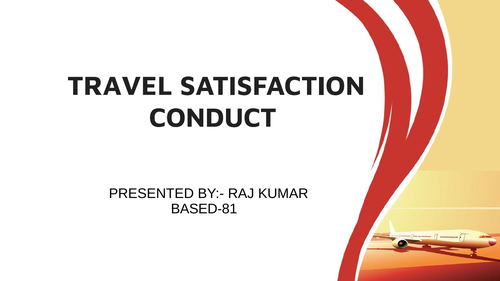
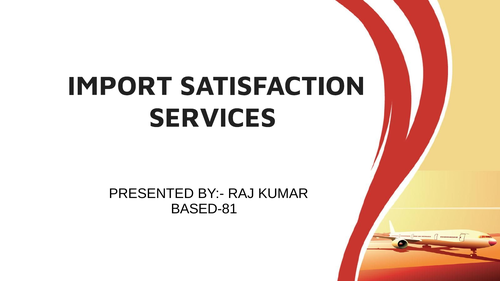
TRAVEL: TRAVEL -> IMPORT (120, 86)
CONDUCT: CONDUCT -> SERVICES (213, 118)
